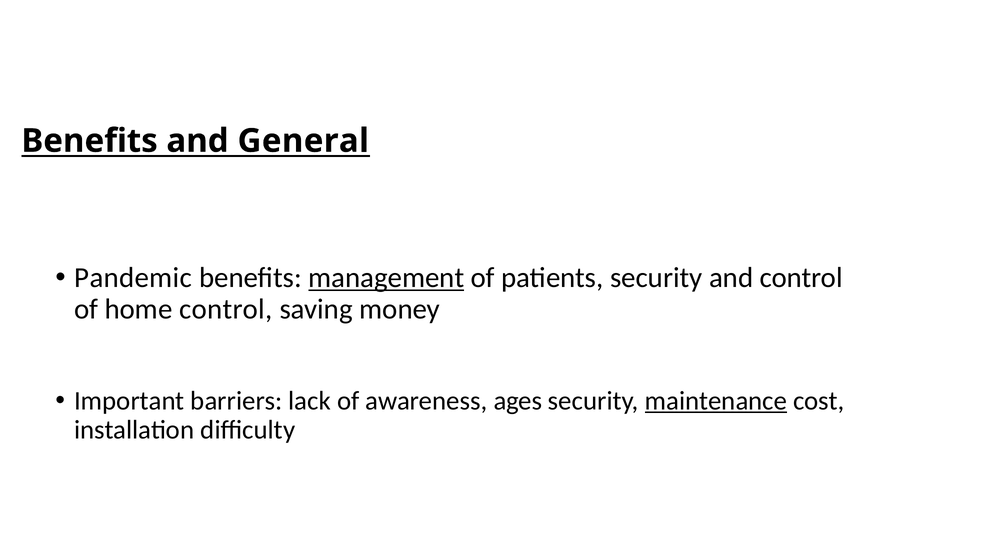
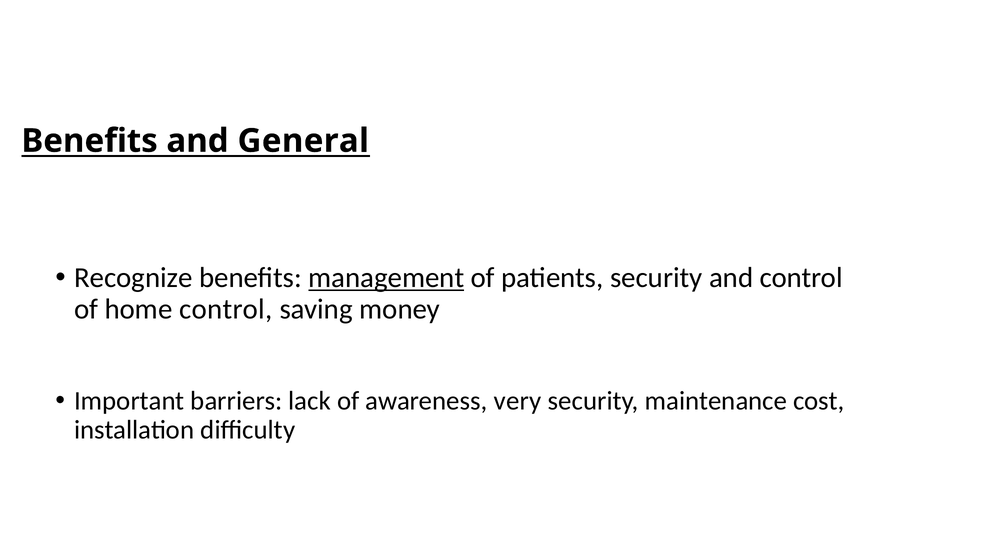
Pandemic: Pandemic -> Recognize (133, 278)
ages: ages -> very (518, 401)
maintenance underline: present -> none (716, 401)
